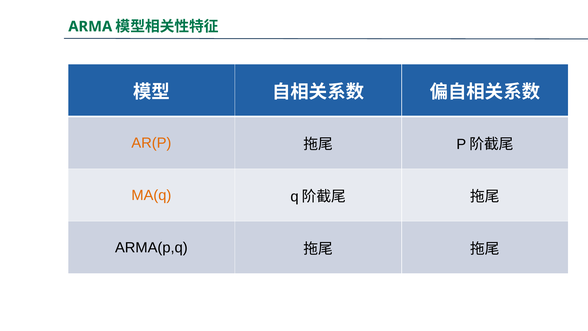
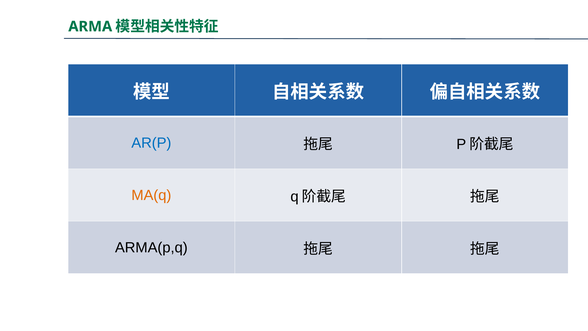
AR(P colour: orange -> blue (151, 143)
